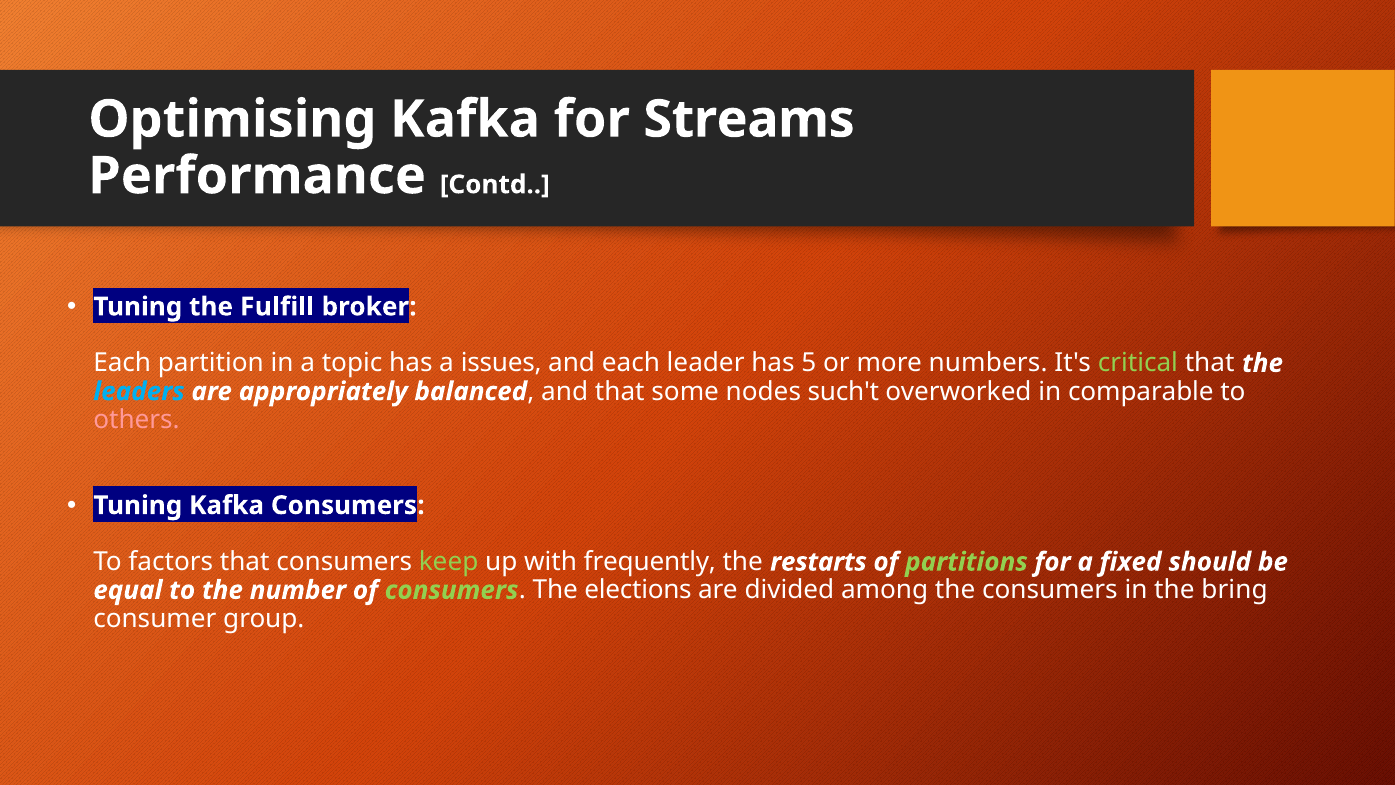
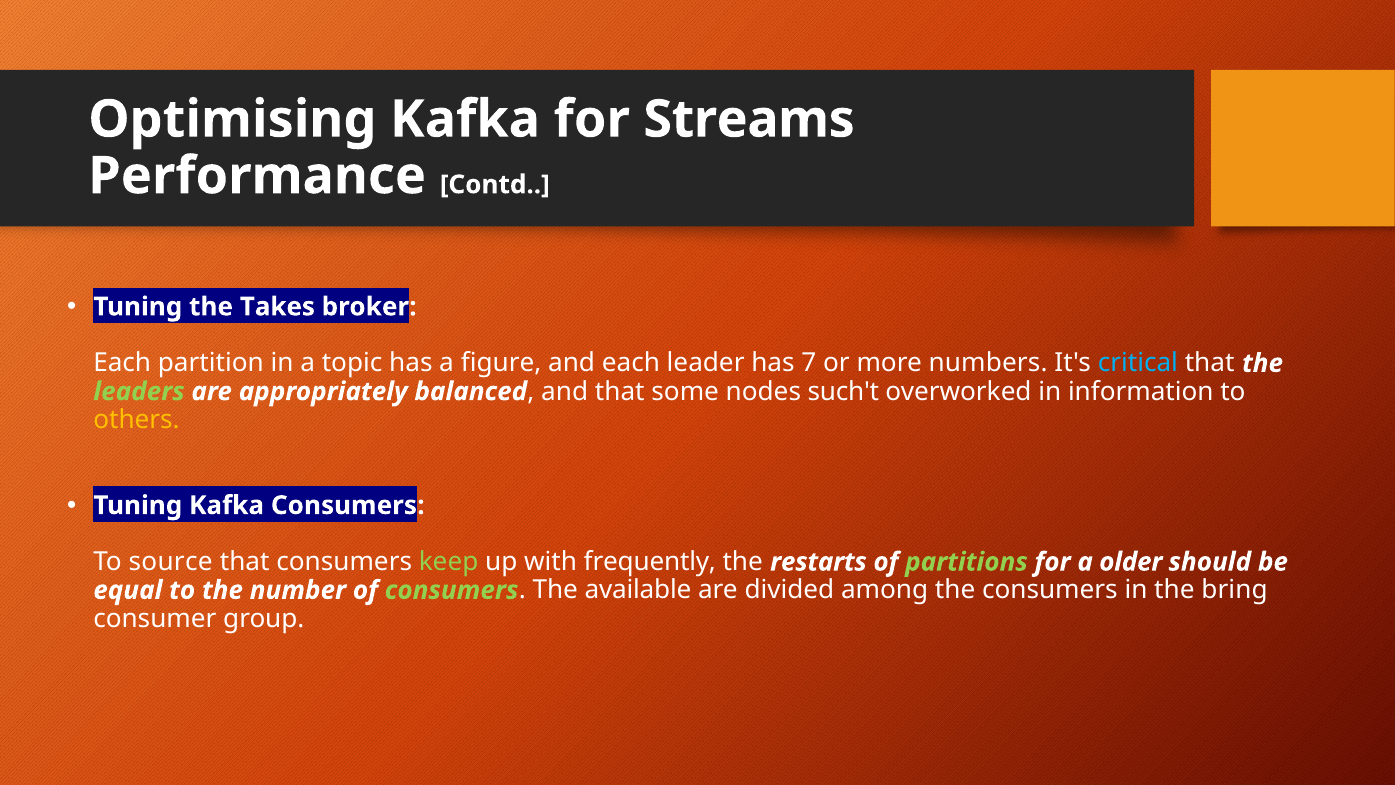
Fulfill: Fulfill -> Takes (277, 307)
issues: issues -> figure (501, 363)
5: 5 -> 7 (809, 363)
critical colour: light green -> light blue (1138, 363)
leaders colour: light blue -> light green (139, 391)
comparable: comparable -> information (1141, 391)
others colour: pink -> yellow (137, 420)
factors: factors -> source (171, 562)
fixed: fixed -> older (1131, 562)
elections: elections -> available (638, 590)
